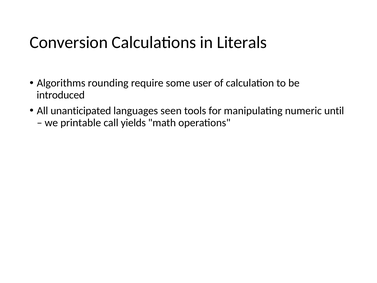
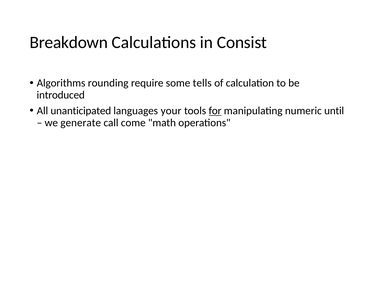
Conversion: Conversion -> Breakdown (69, 42)
Literals: Literals -> Consist (242, 42)
user: user -> tells (202, 83)
seen: seen -> your (171, 111)
for underline: none -> present (215, 111)
printable: printable -> generate (81, 123)
yields: yields -> come (133, 123)
